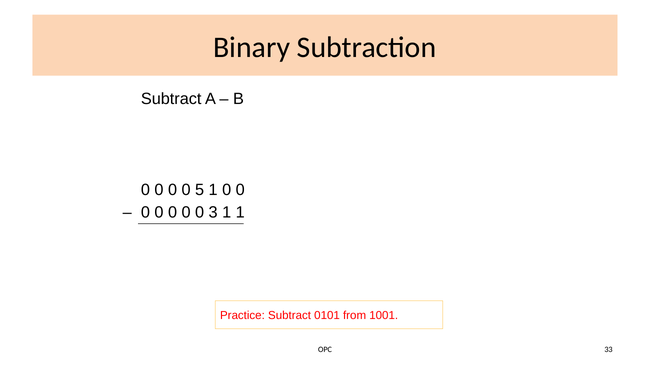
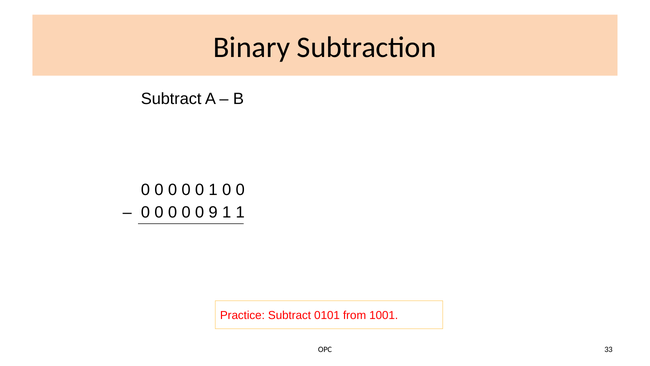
5: 5 -> 0 (200, 190)
3: 3 -> 9 (213, 212)
